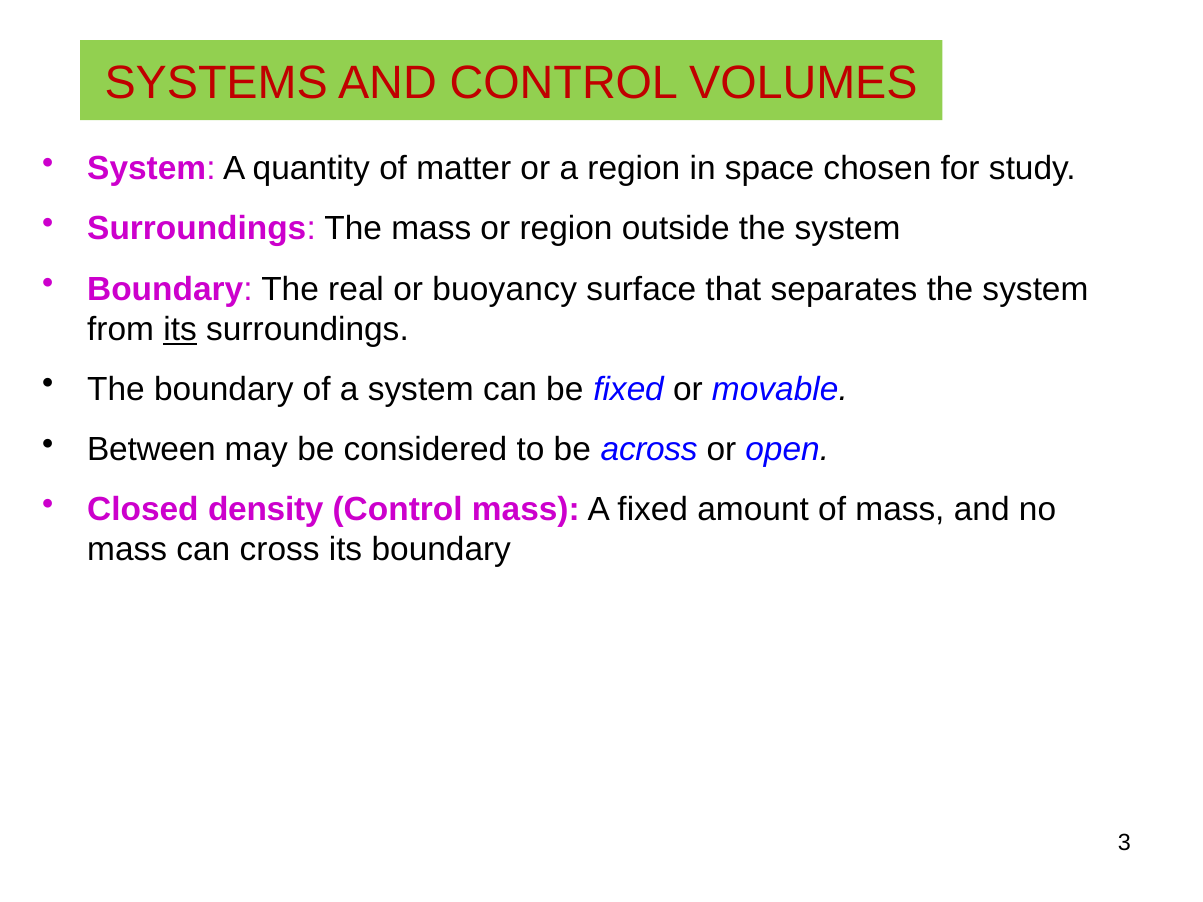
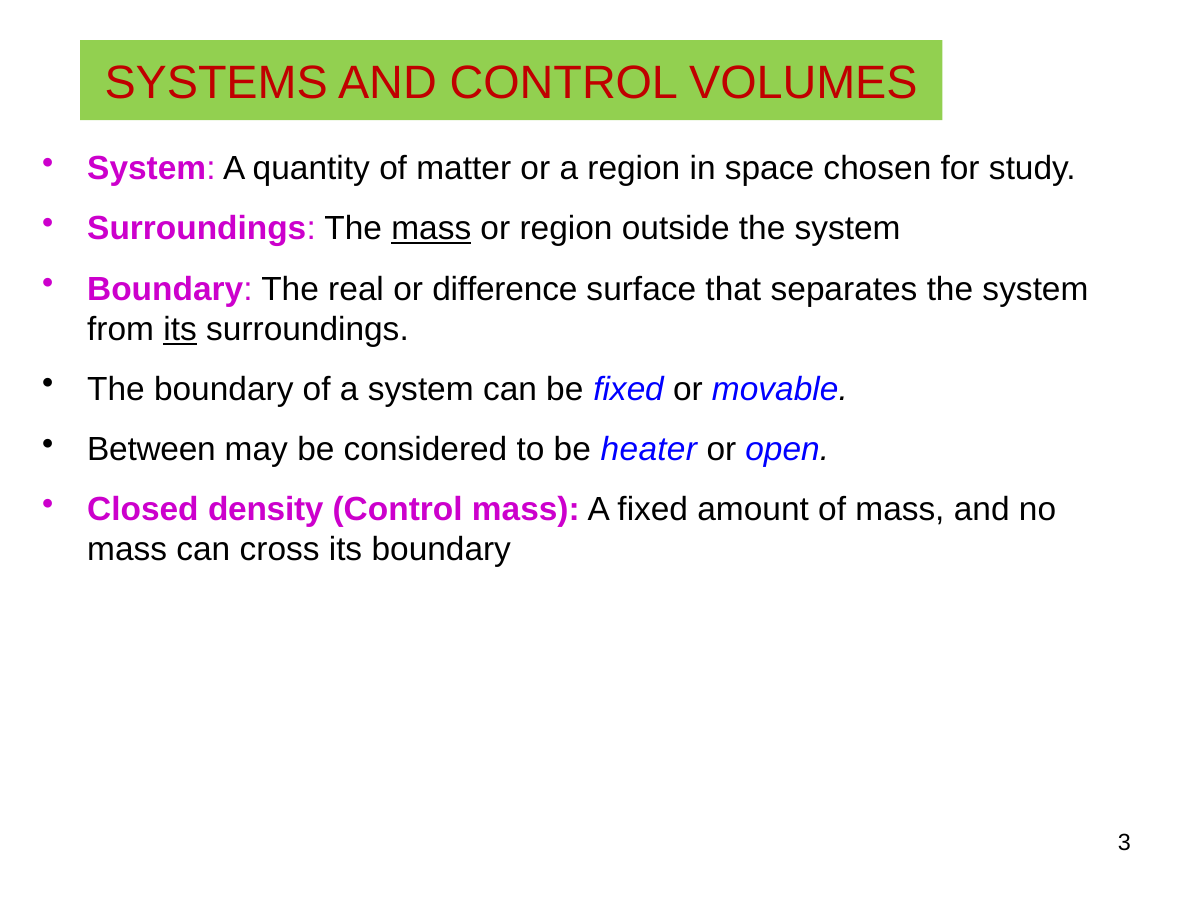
mass underline: none -> present (431, 229)
buoyancy: buoyancy -> difference (505, 289)
across: across -> heater (649, 450)
